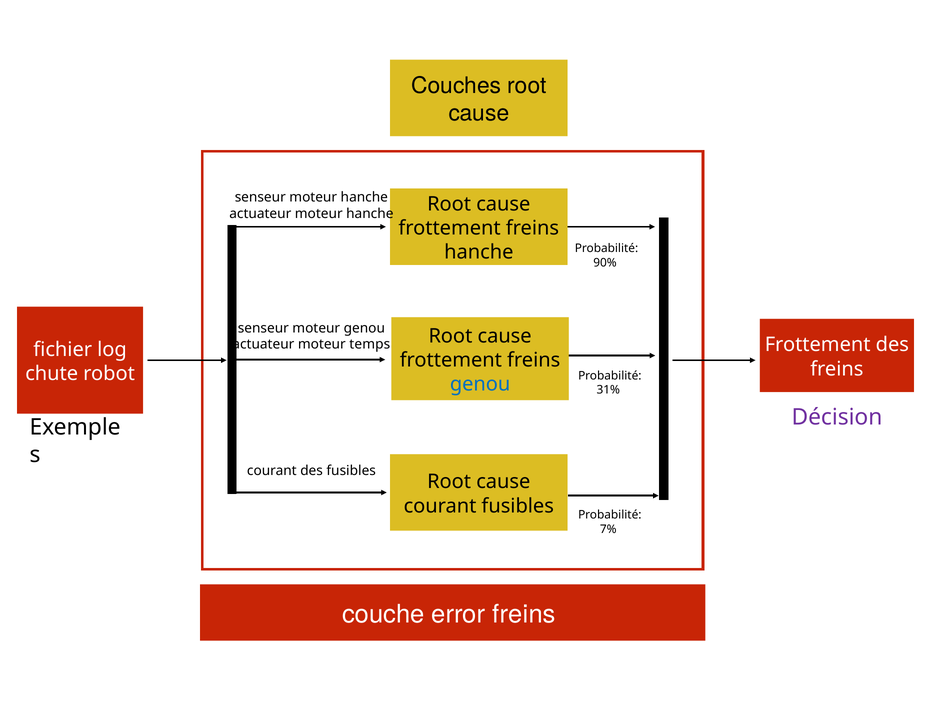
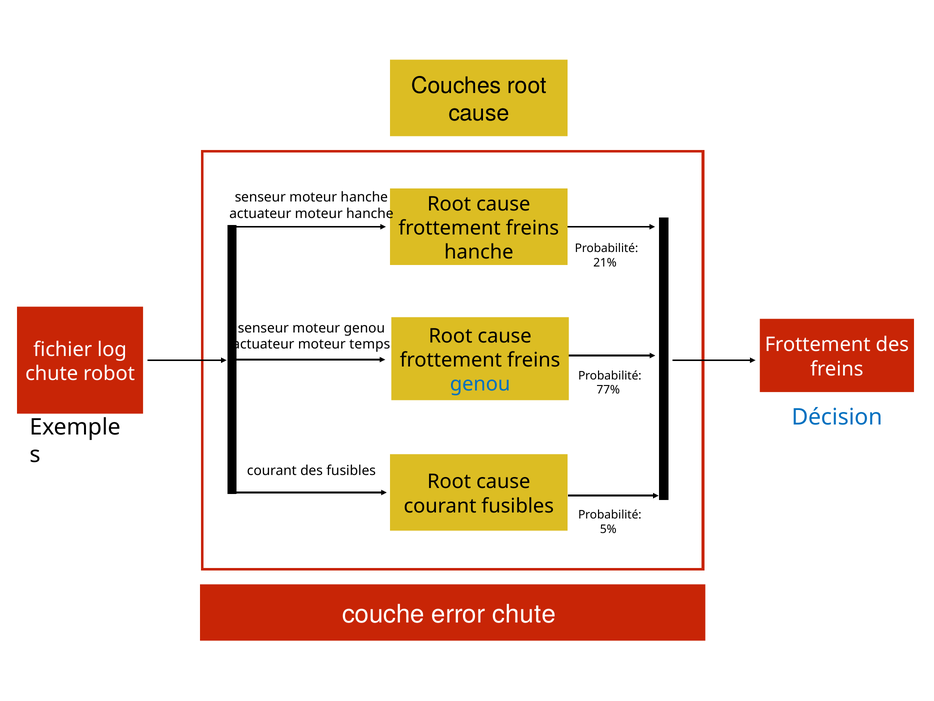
90%: 90% -> 21% (605, 262)
31%: 31% -> 77% (608, 390)
Décision colour: purple -> blue (837, 417)
7%: 7% -> 5% (608, 529)
error freins: freins -> chute (524, 614)
